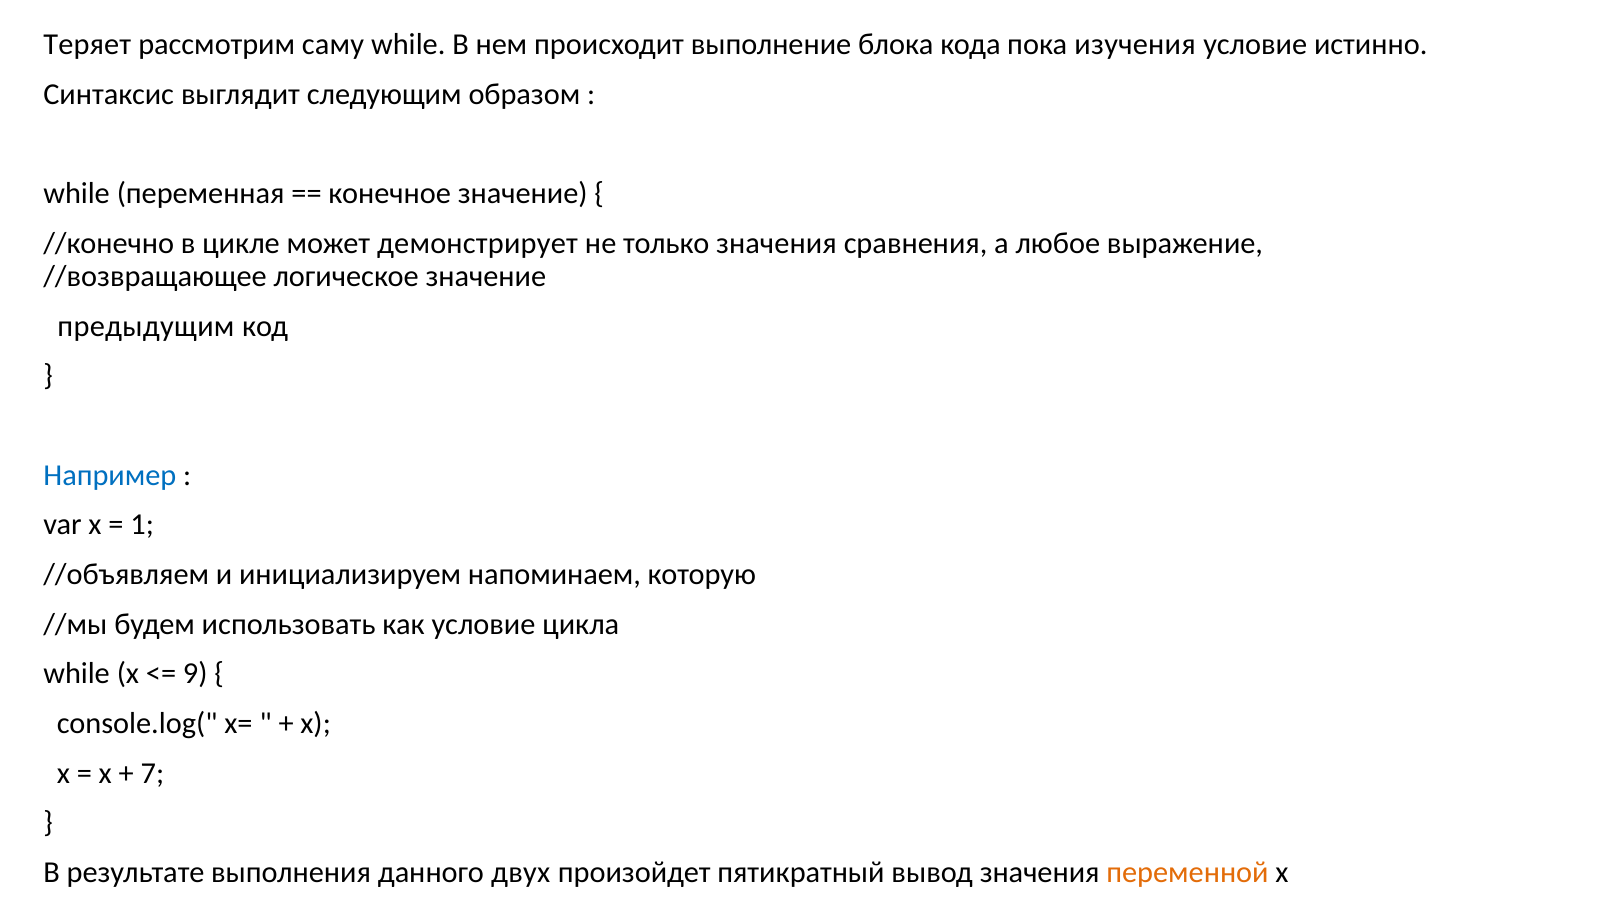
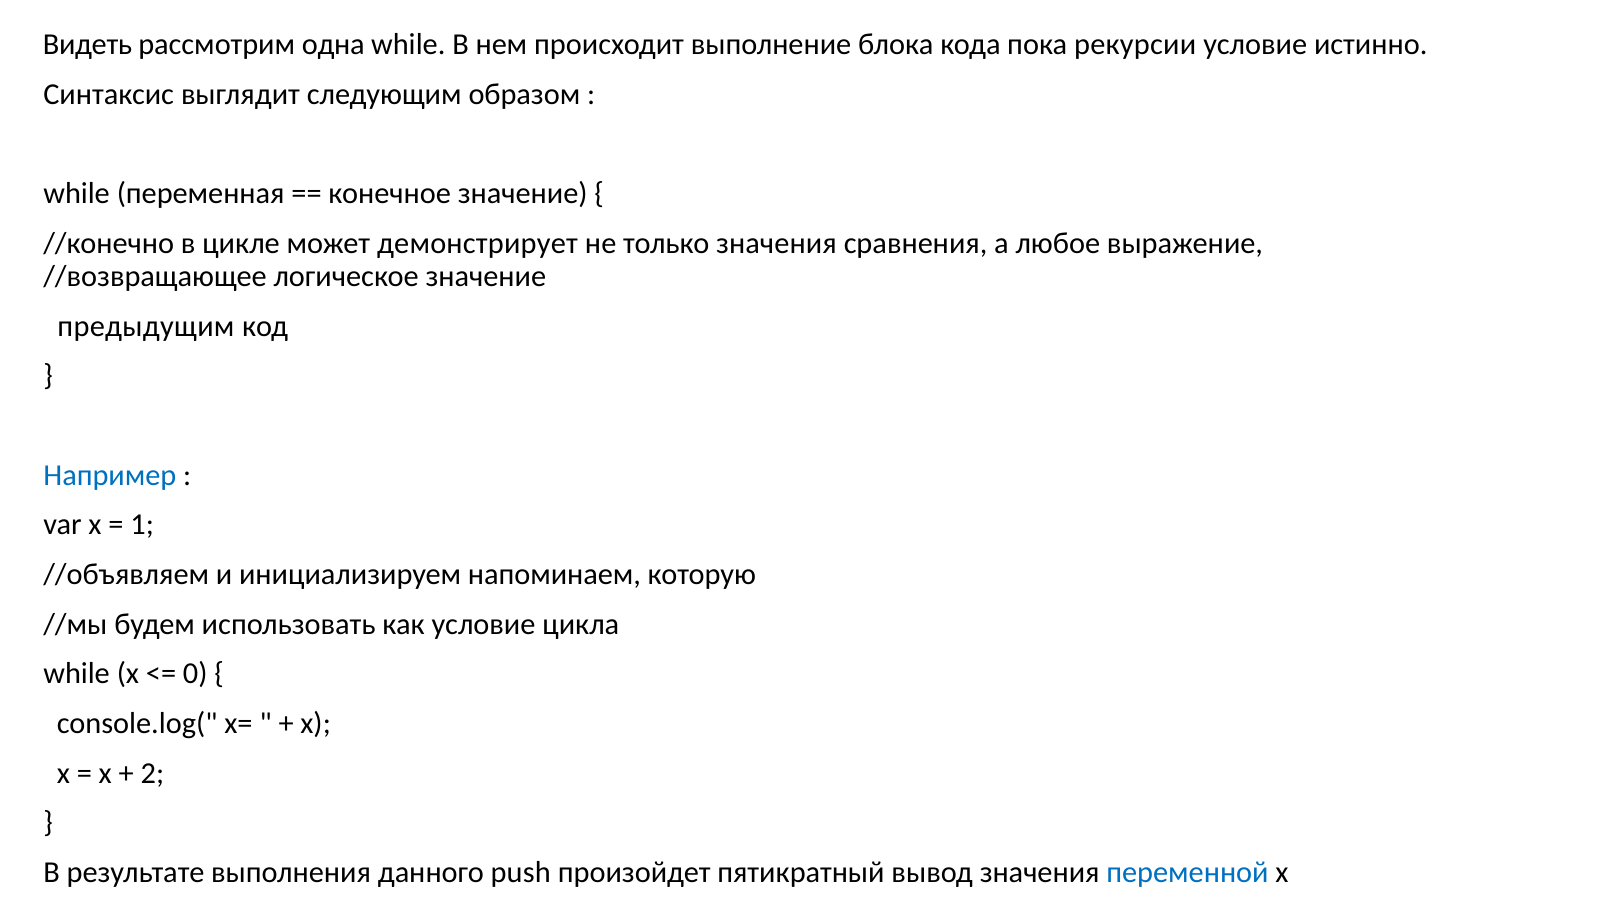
Теряет: Теряет -> Видеть (88, 45)
саму: саму -> одна (333, 45)
изучения: изучения -> рекурсии (1135, 45)
9: 9 -> 0 (195, 674)
7: 7 -> 2 (152, 773)
двух: двух -> push (521, 872)
переменной colour: orange -> blue (1187, 872)
